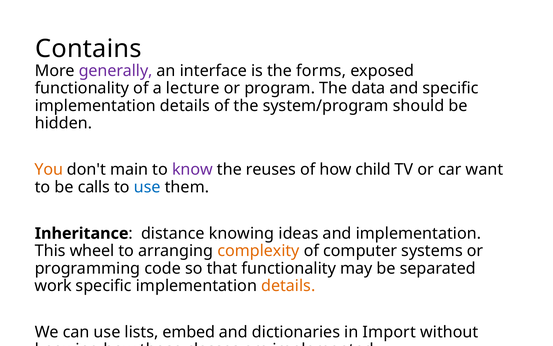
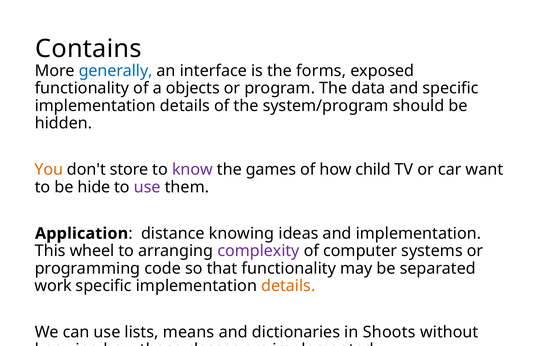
generally colour: purple -> blue (116, 71)
lecture: lecture -> objects (193, 88)
main: main -> store (129, 169)
reuses: reuses -> games (271, 169)
calls: calls -> hide (94, 187)
use colour: blue -> purple (147, 187)
Inheritance: Inheritance -> Application (82, 233)
complexity colour: orange -> purple (258, 251)
embed: embed -> means (189, 332)
Import: Import -> Shoots (389, 332)
